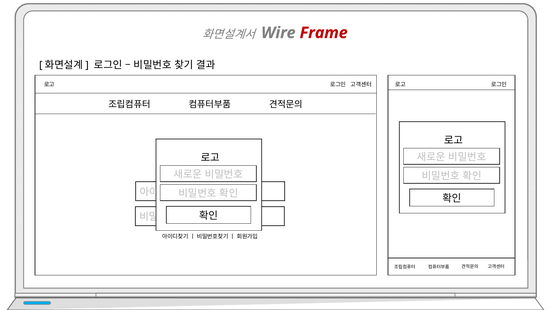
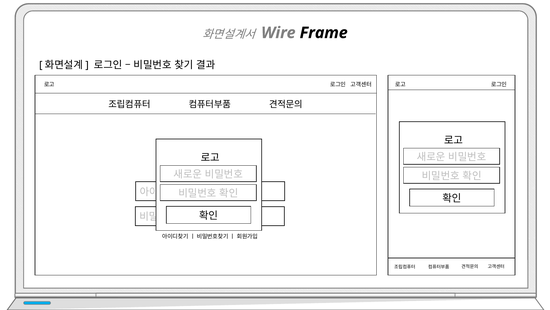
Frame colour: red -> black (324, 33)
